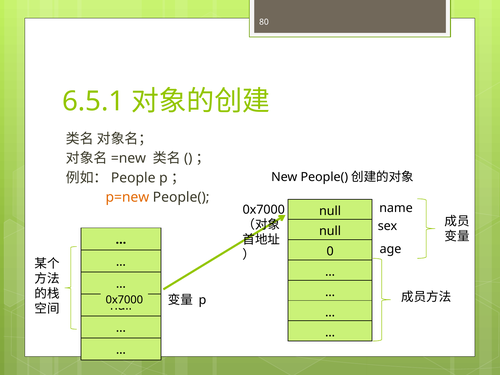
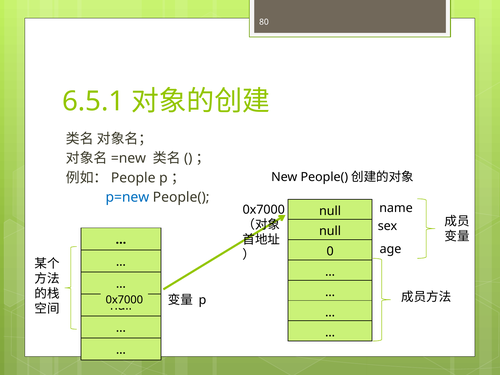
p=new colour: orange -> blue (127, 197)
